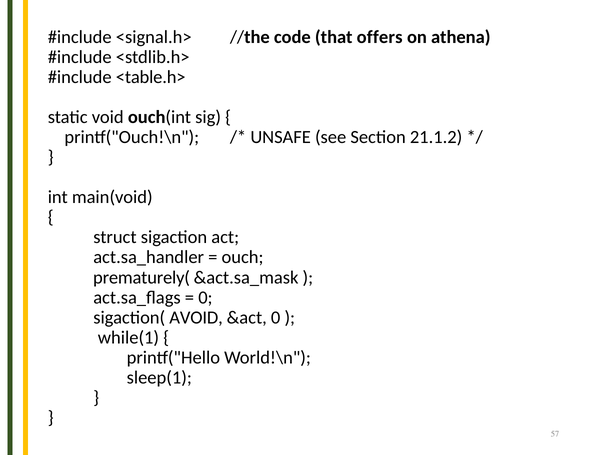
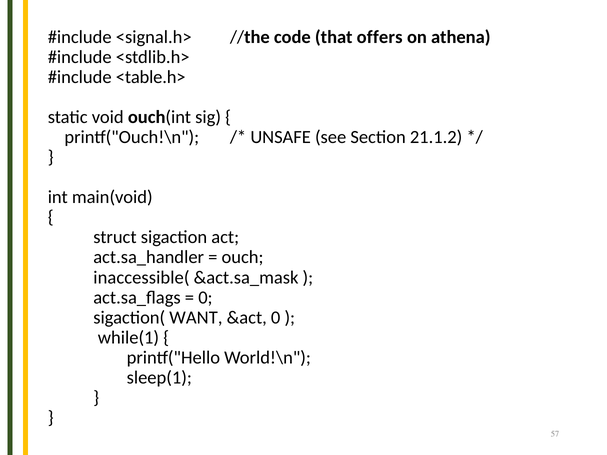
prematurely(: prematurely( -> inaccessible( (141, 278)
AVOID: AVOID -> WANT (196, 318)
